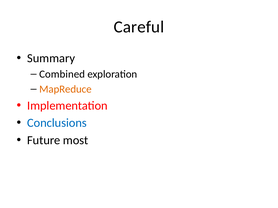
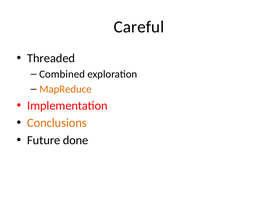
Summary: Summary -> Threaded (51, 58)
Conclusions colour: blue -> orange (57, 123)
most: most -> done (76, 141)
